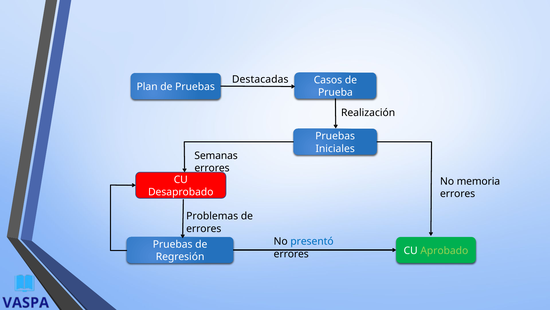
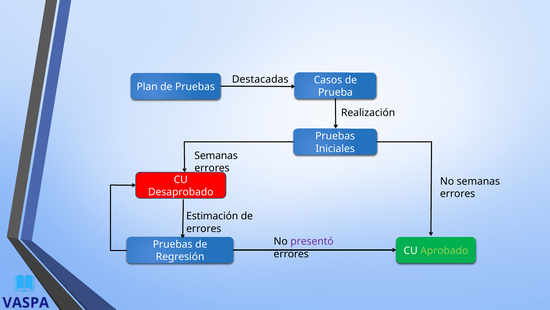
No memoria: memoria -> semanas (478, 181)
Problemas: Problemas -> Estimación (212, 216)
presentó colour: blue -> purple (312, 241)
